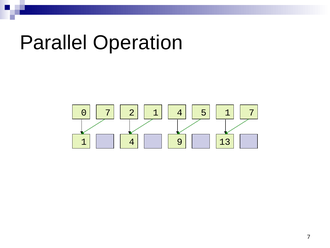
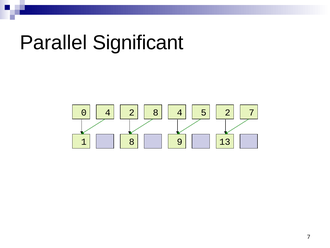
Operation: Operation -> Significant (138, 43)
0 7: 7 -> 4 (108, 112)
2 1: 1 -> 8 (156, 112)
4 1: 1 -> 2 (228, 112)
4: 4 -> 8 (132, 142)
